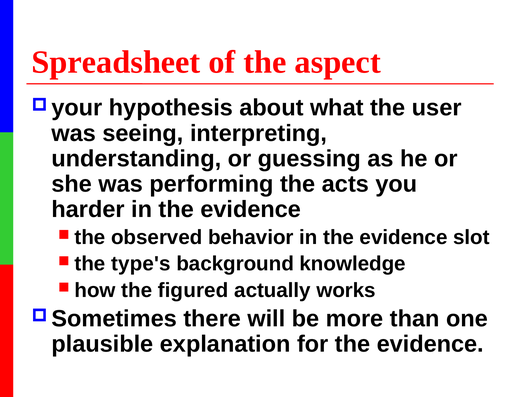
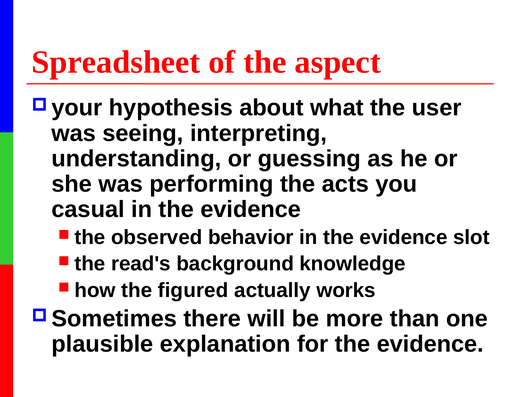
harder: harder -> casual (88, 209)
type's: type's -> read's (141, 264)
